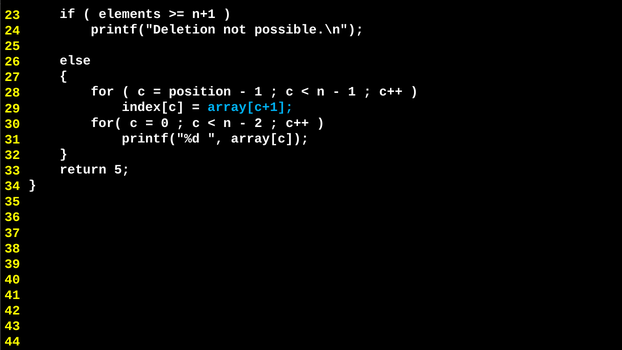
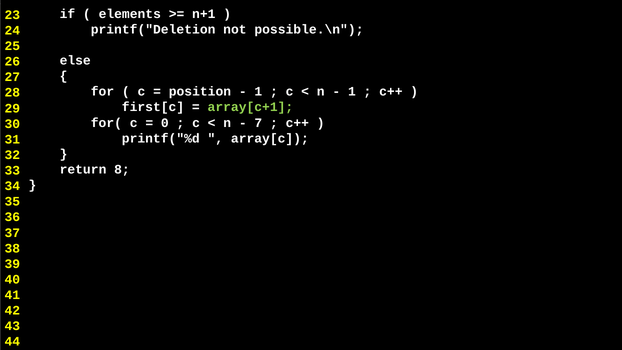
index[c: index[c -> first[c (153, 107)
array[c+1 colour: light blue -> light green (250, 107)
2: 2 -> 7 (258, 123)
5: 5 -> 8 (122, 169)
